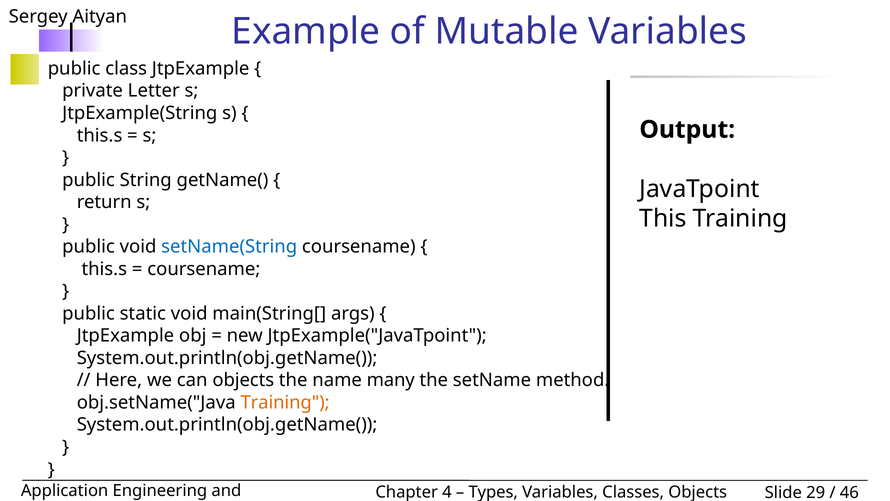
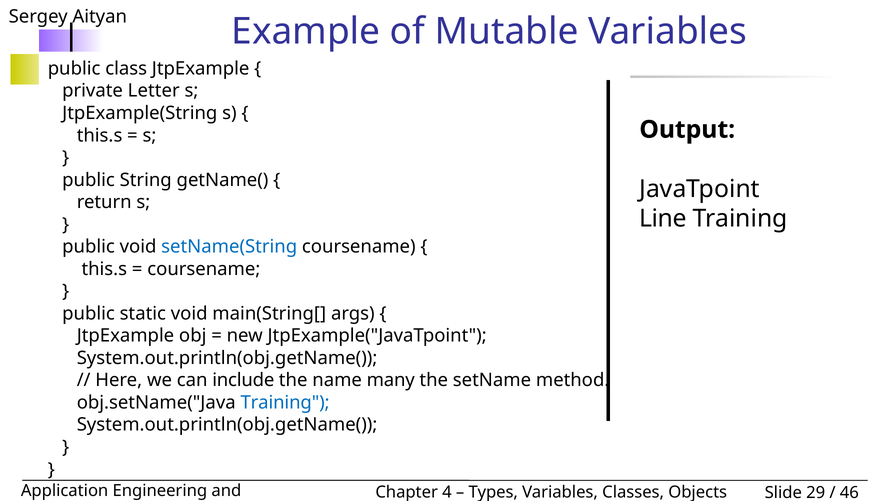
This: This -> Line (663, 219)
can objects: objects -> include (243, 380)
Training colour: orange -> blue (285, 402)
